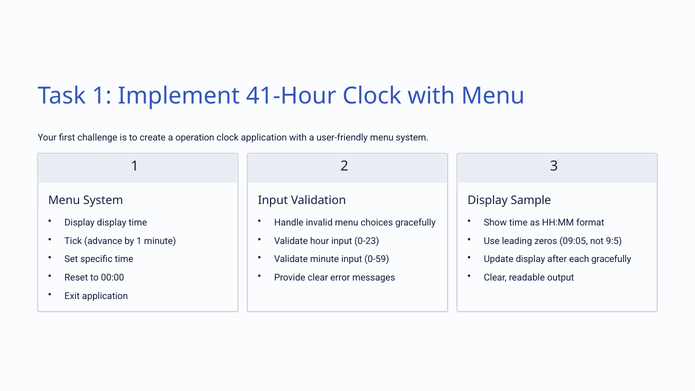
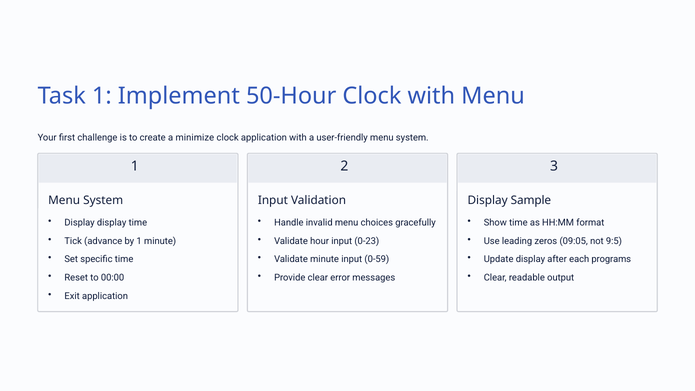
41-Hour: 41-Hour -> 50-Hour (291, 96)
operation: operation -> minimize (195, 138)
each gracefully: gracefully -> programs (611, 259)
